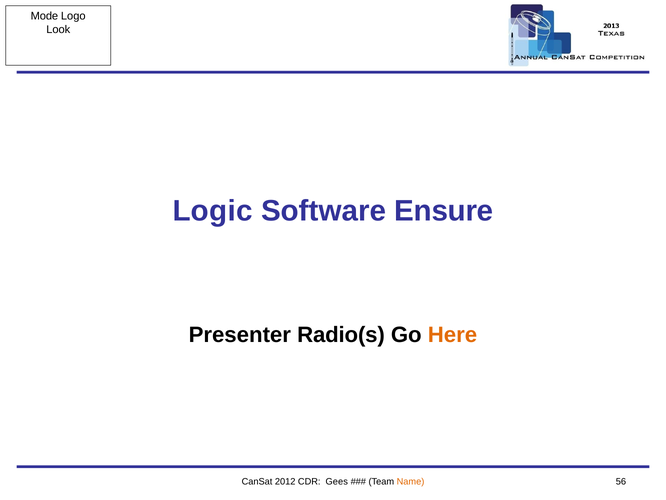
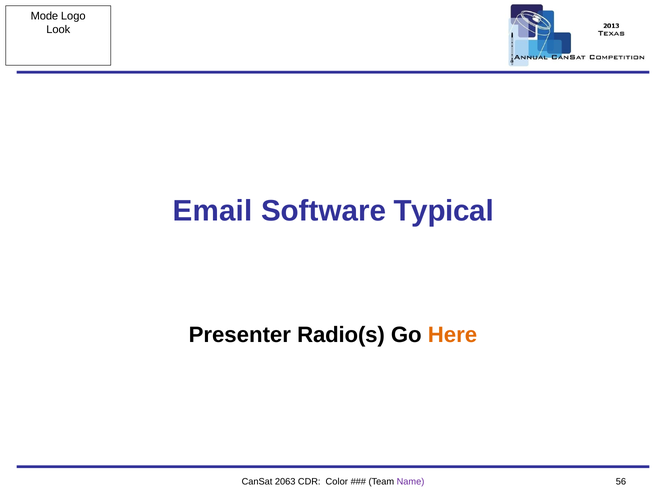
Logic: Logic -> Email (213, 211)
Ensure: Ensure -> Typical (444, 211)
2012: 2012 -> 2063 (285, 481)
Gees: Gees -> Color (337, 481)
Name colour: orange -> purple (411, 481)
